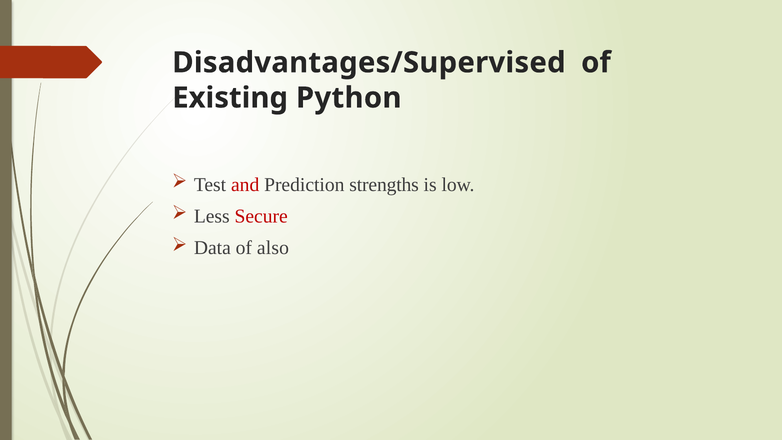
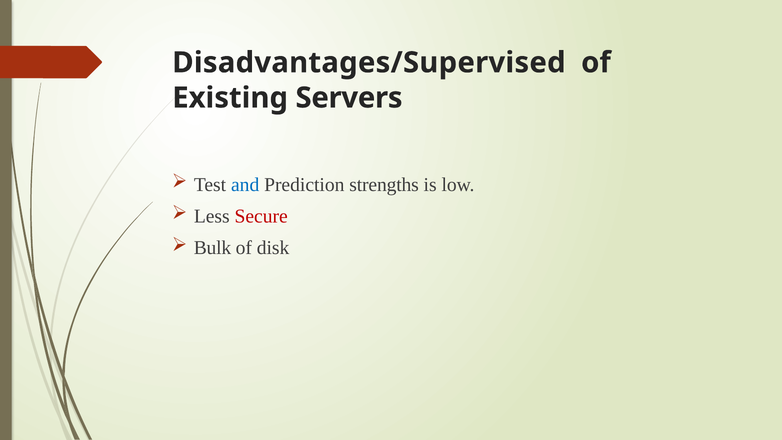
Python: Python -> Servers (349, 98)
and colour: red -> blue (245, 185)
Data: Data -> Bulk (212, 248)
also: also -> disk (273, 248)
